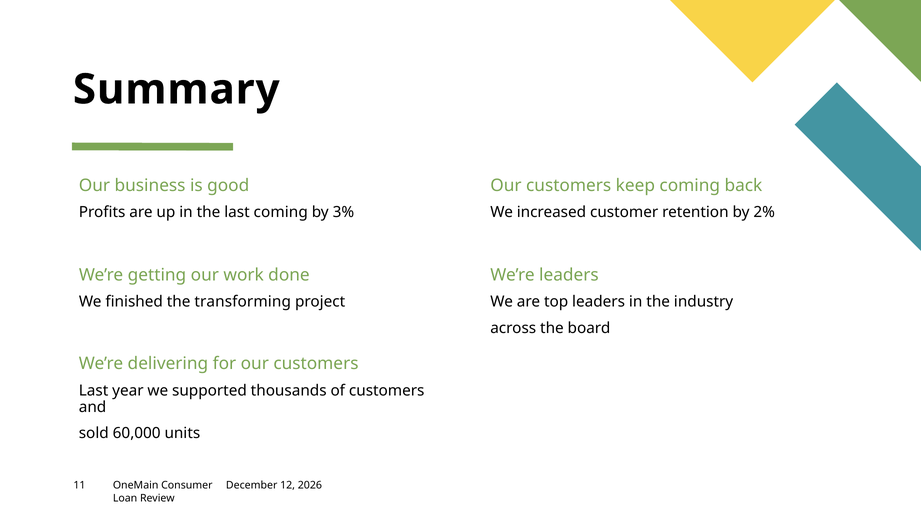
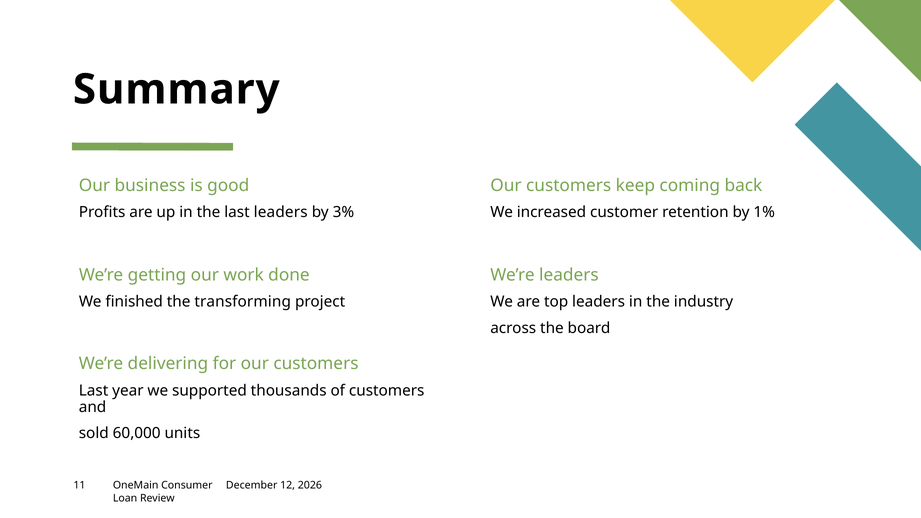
last coming: coming -> leaders (281, 212)
2%: 2% -> 1% (764, 212)
